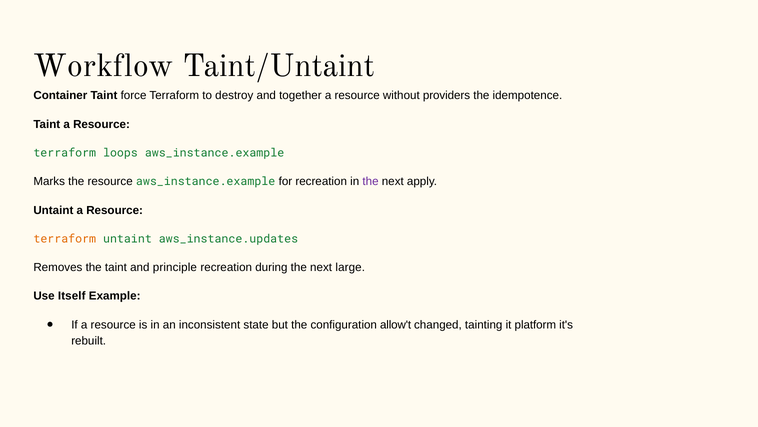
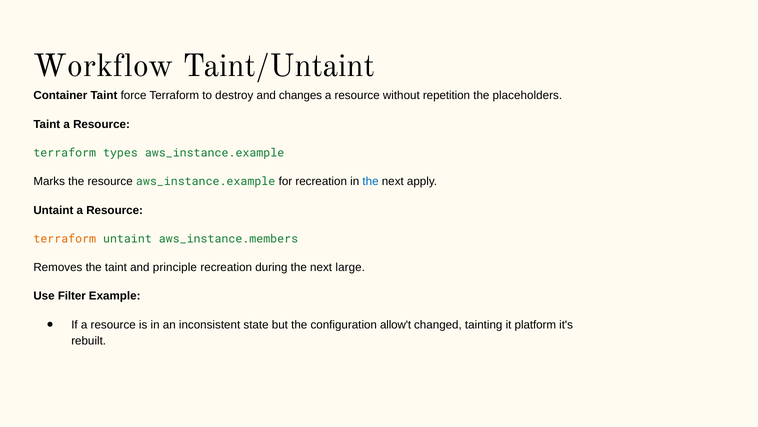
together: together -> changes (300, 96)
providers: providers -> repetition (446, 96)
idempotence: idempotence -> placeholders (527, 96)
loops: loops -> types (120, 153)
the colour: purple -> blue (371, 181)
aws_instance.updates: aws_instance.updates -> aws_instance.members (228, 238)
Itself: Itself -> Filter (72, 296)
